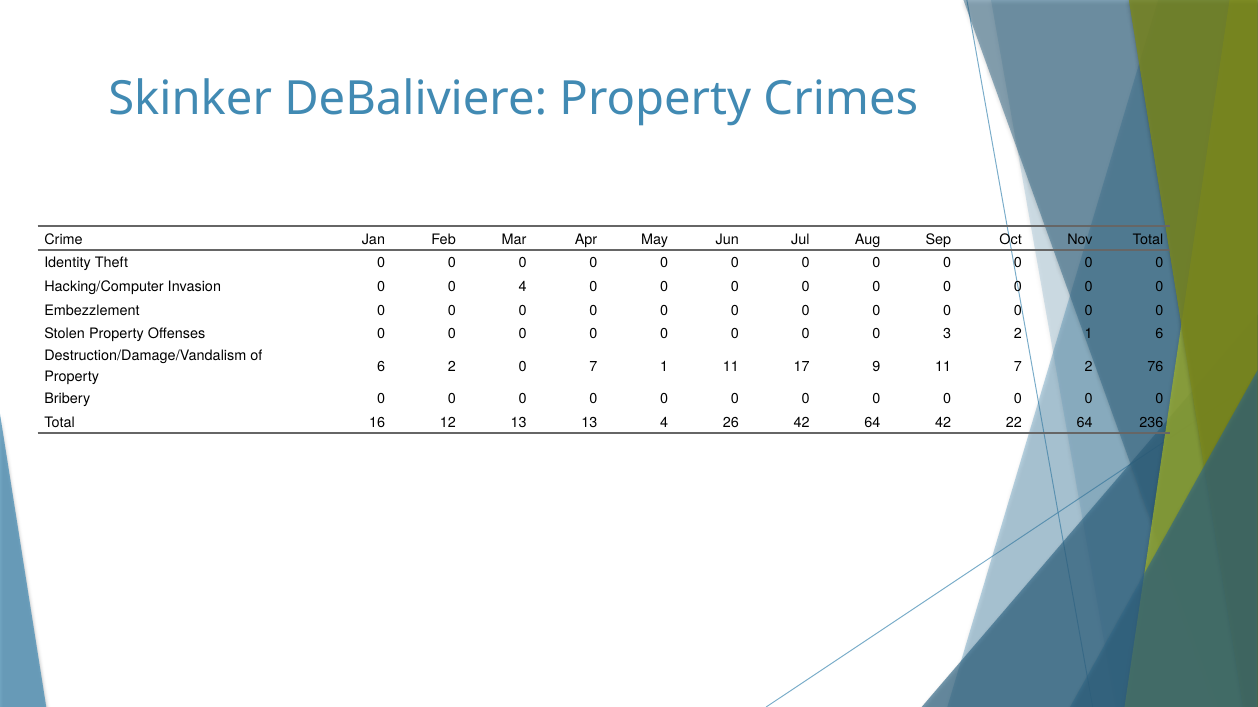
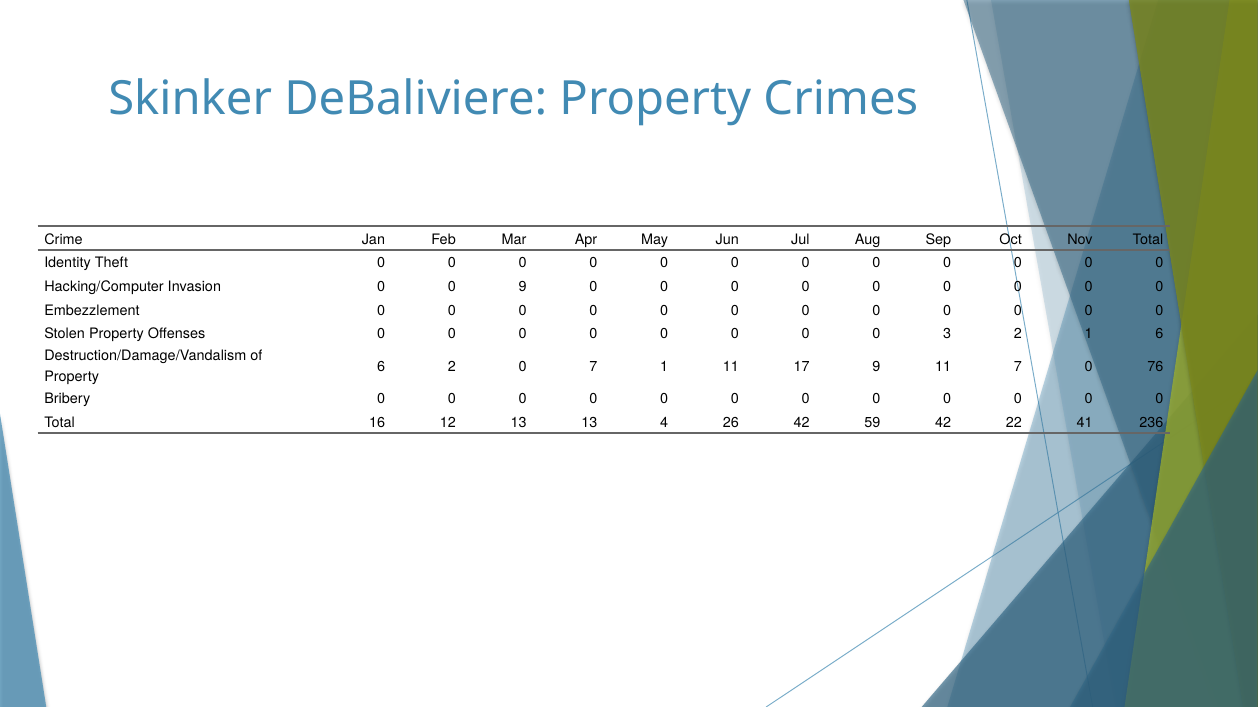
0 4: 4 -> 9 (523, 287)
7 2: 2 -> 0 (1089, 367)
42 64: 64 -> 59 (872, 423)
22 64: 64 -> 41 (1085, 423)
